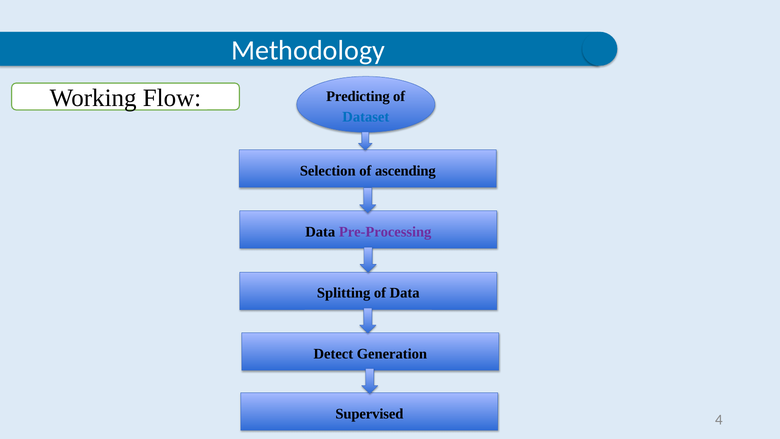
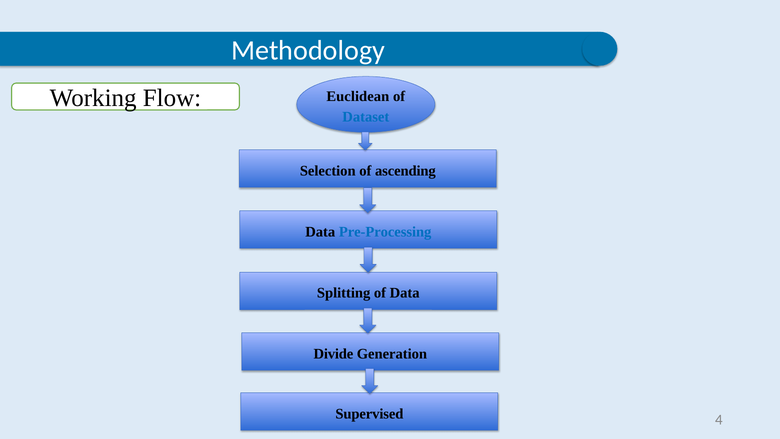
Predicting: Predicting -> Euclidean (358, 97)
Pre-Processing colour: purple -> blue (385, 232)
Detect: Detect -> Divide (333, 354)
